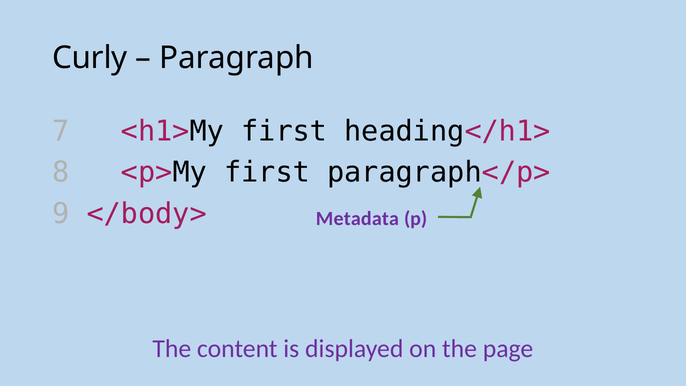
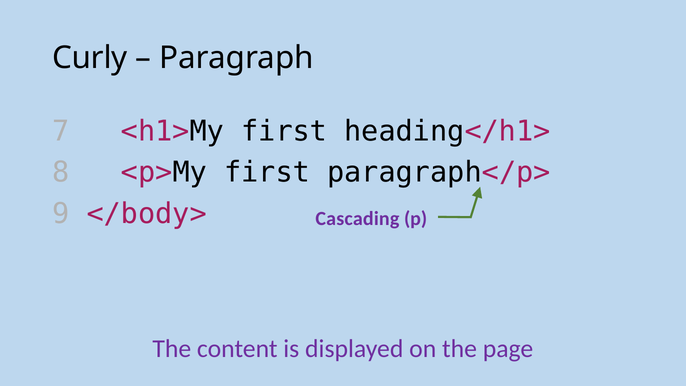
Metadata: Metadata -> Cascading (357, 219)
